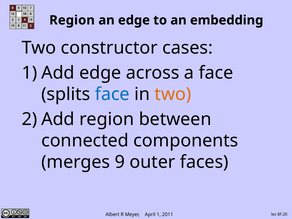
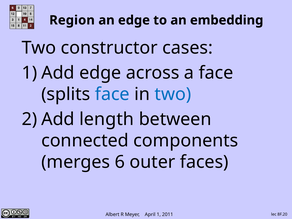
two colour: orange -> blue (173, 94)
region: region -> length (107, 119)
9: 9 -> 6 (120, 162)
